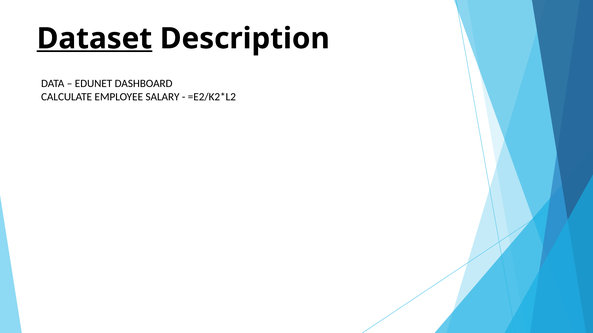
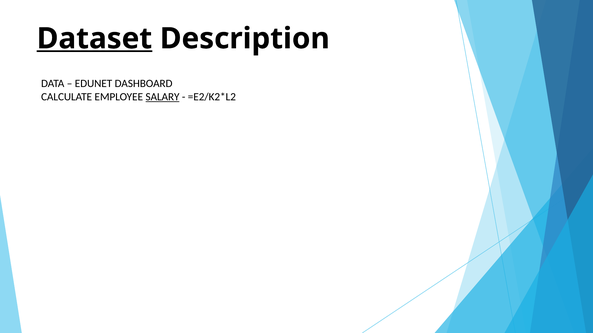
SALARY underline: none -> present (163, 97)
